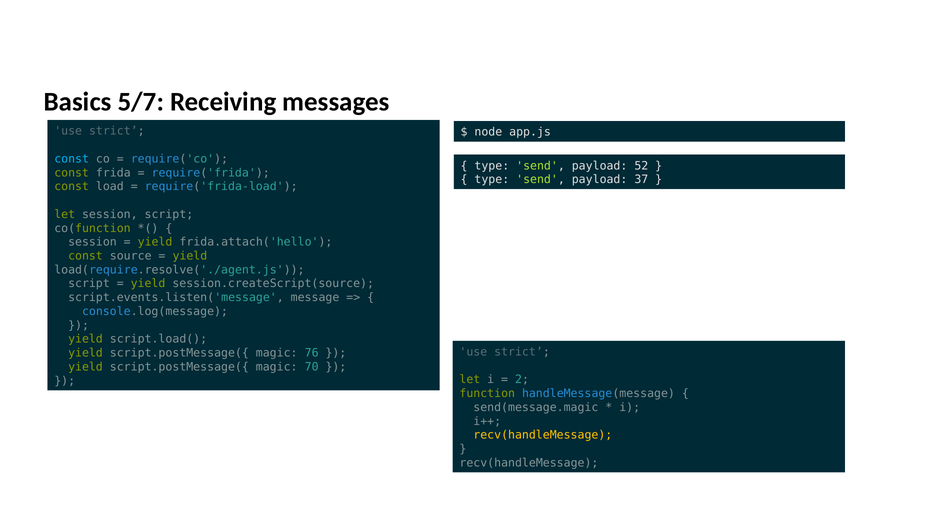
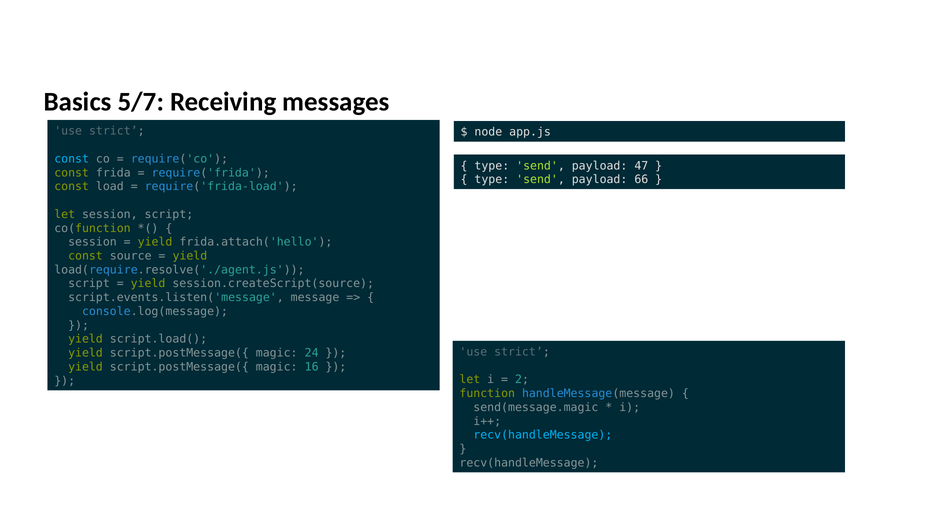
52: 52 -> 47 (641, 166)
37: 37 -> 66 (641, 180)
76: 76 -> 24 (312, 353)
70: 70 -> 16 (312, 367)
recv(handleMessage colour: yellow -> light blue (543, 435)
